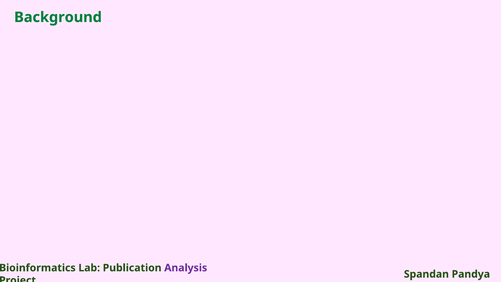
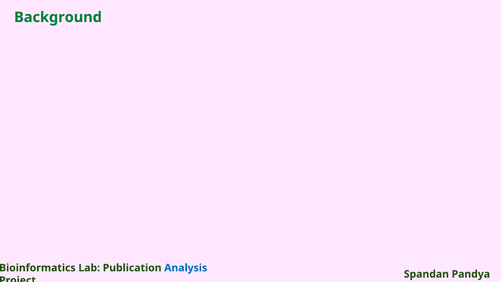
Analysis colour: purple -> blue (186, 268)
